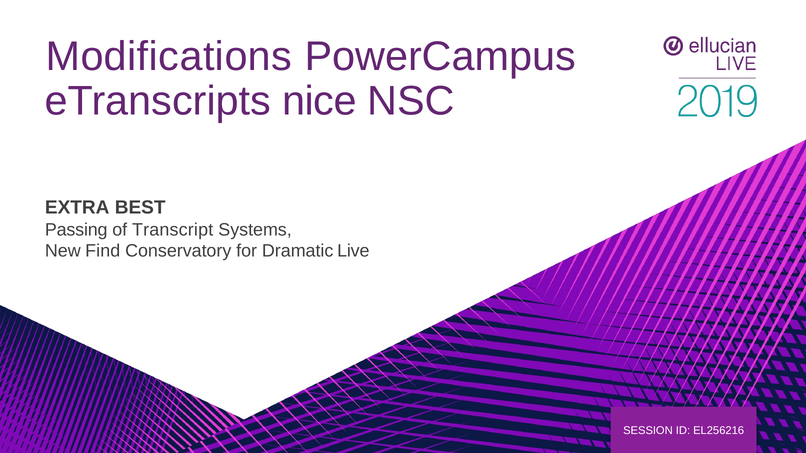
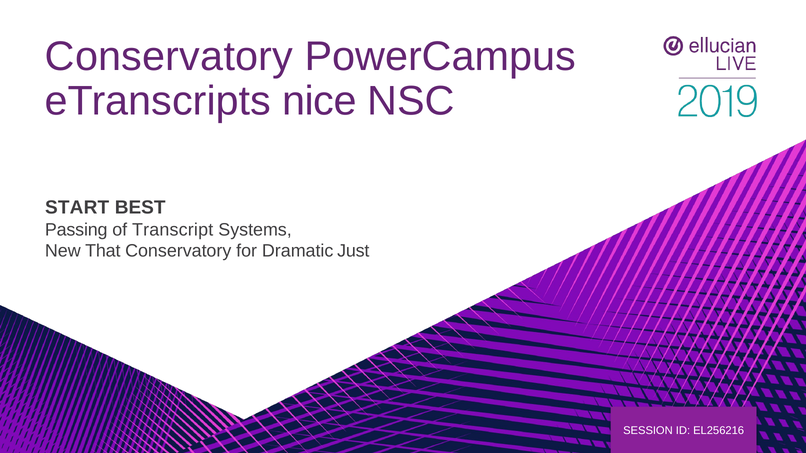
Modifications: Modifications -> Conservatory (169, 57)
EXTRA: EXTRA -> START (77, 208)
Find: Find -> That (103, 251)
Live: Live -> Just (353, 251)
